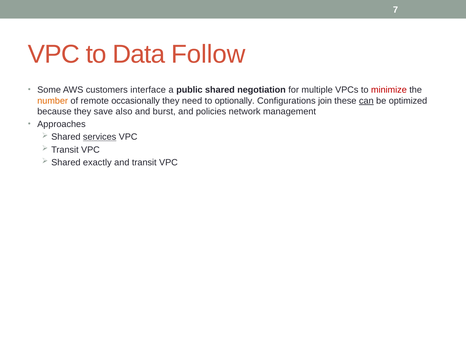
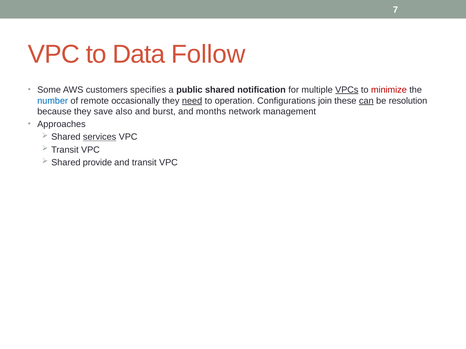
interface: interface -> specifies (148, 90)
negotiation: negotiation -> notification (262, 90)
VPCs underline: none -> present (347, 90)
number colour: orange -> blue (53, 101)
need underline: none -> present (192, 101)
optionally: optionally -> operation (235, 101)
optimized: optimized -> resolution (408, 101)
policies: policies -> months (211, 112)
exactly: exactly -> provide (97, 163)
